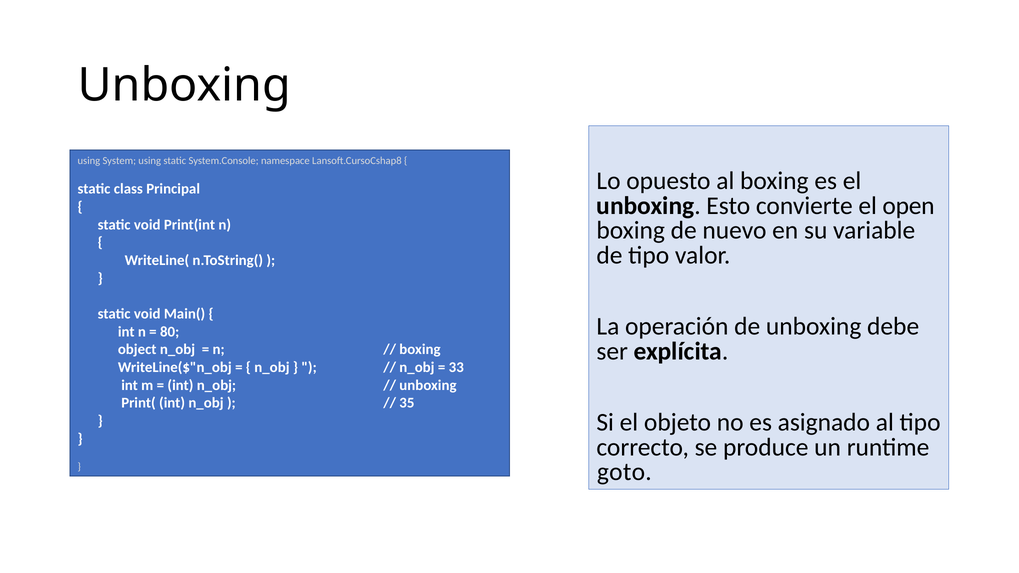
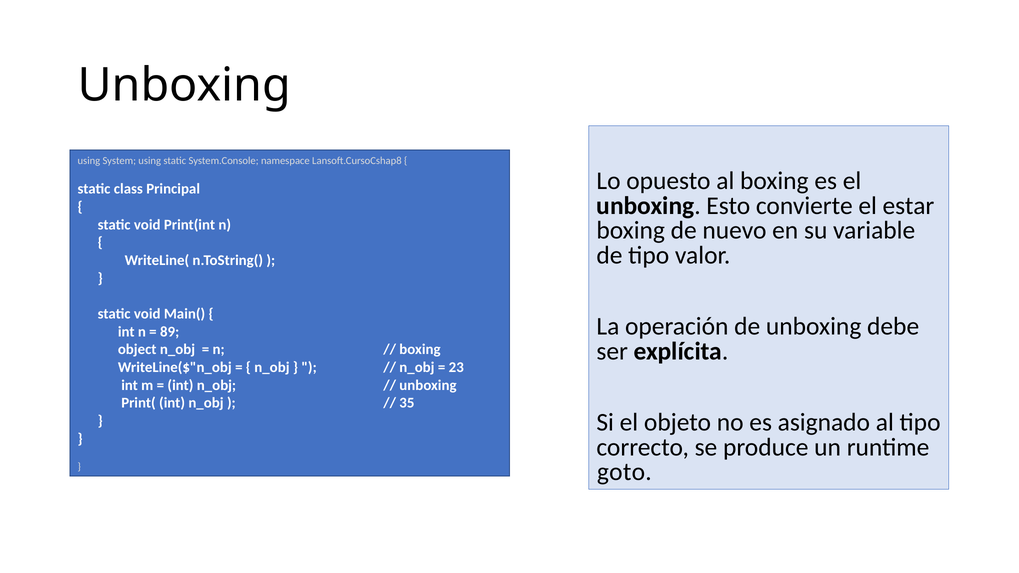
open: open -> estar (908, 206)
80: 80 -> 89 (170, 332)
33: 33 -> 23 (456, 368)
